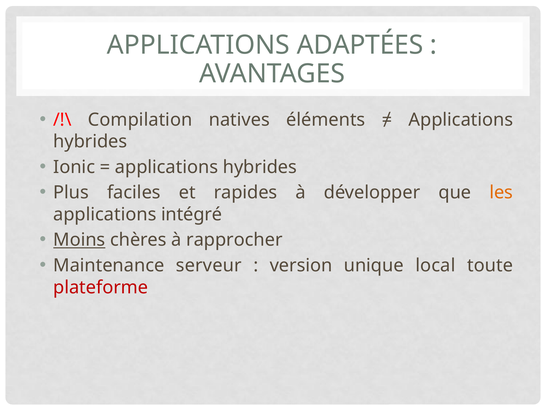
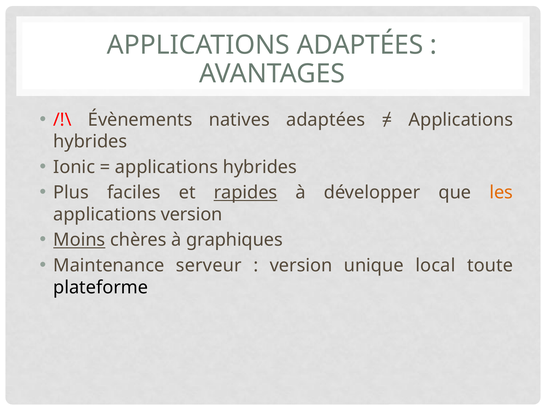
Compilation: Compilation -> Évènements (140, 120)
natives éléments: éléments -> adaptées (326, 120)
rapides underline: none -> present (246, 192)
applications intégré: intégré -> version (192, 214)
rapprocher: rapprocher -> graphiques (234, 240)
plateforme colour: red -> black (101, 287)
